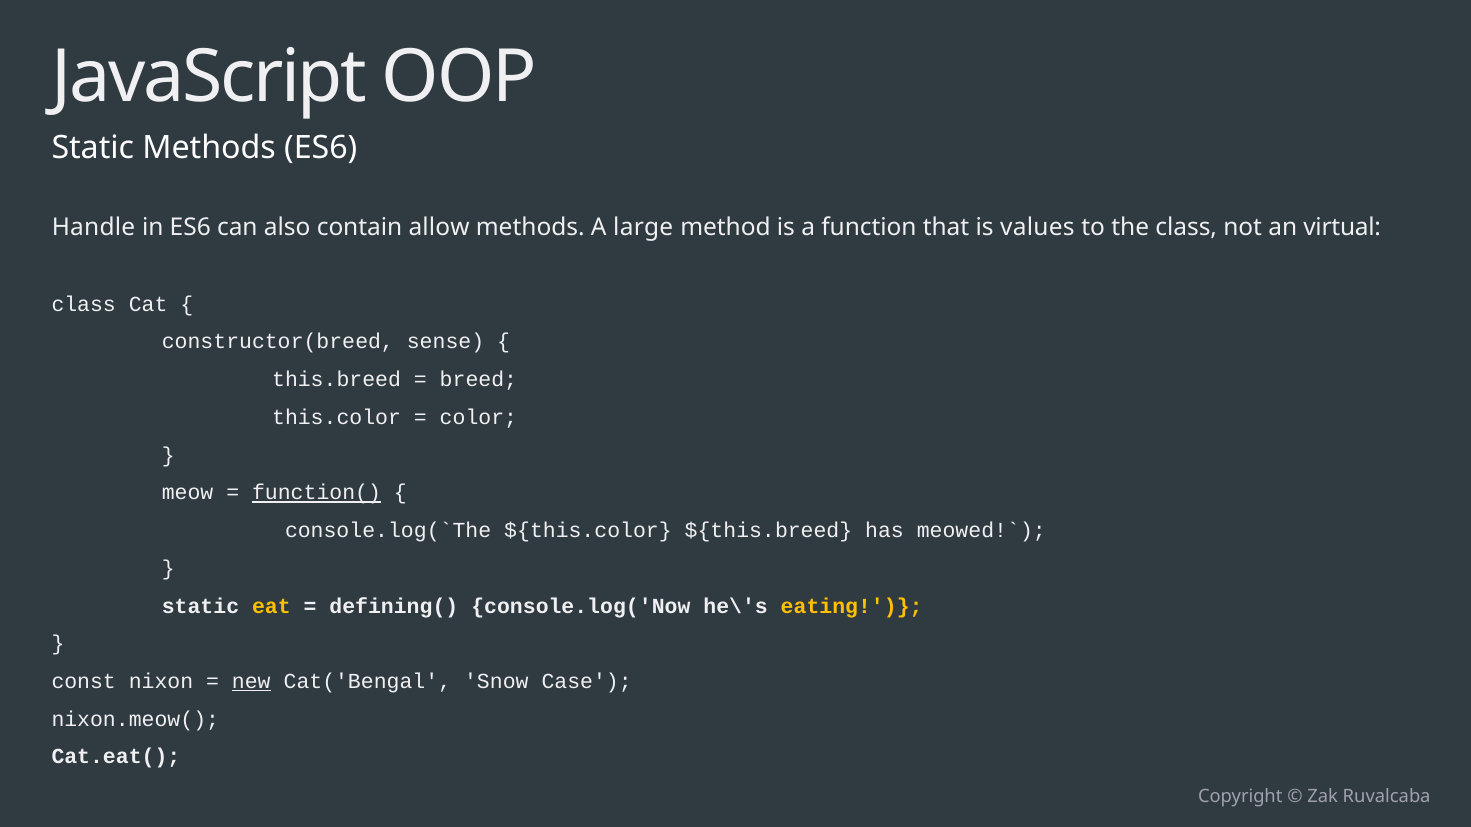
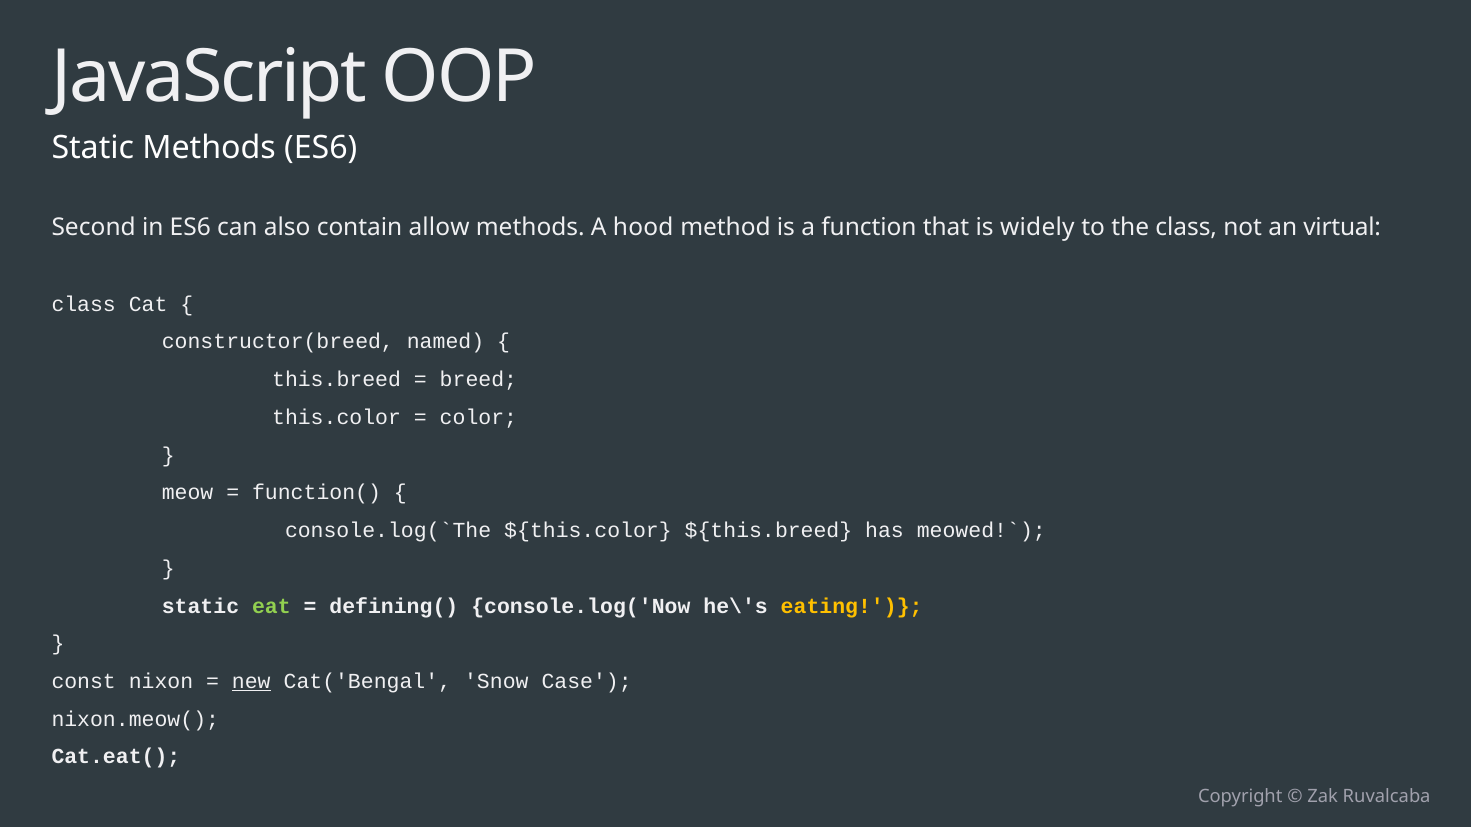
Handle: Handle -> Second (94, 227)
large: large -> hood (643, 227)
values: values -> widely (1037, 227)
sense: sense -> named (446, 342)
function( underline: present -> none (317, 493)
eat colour: yellow -> light green (271, 606)
